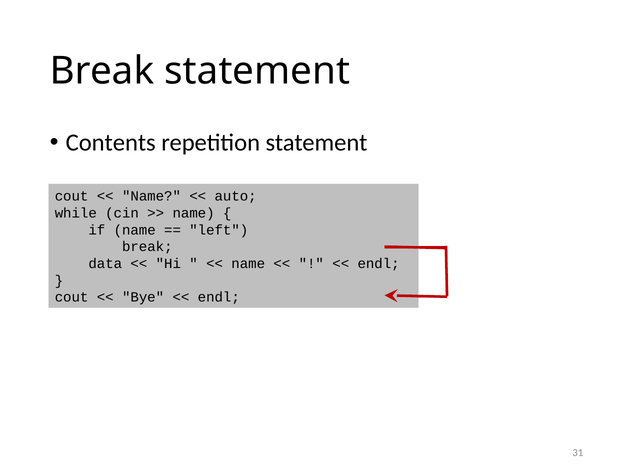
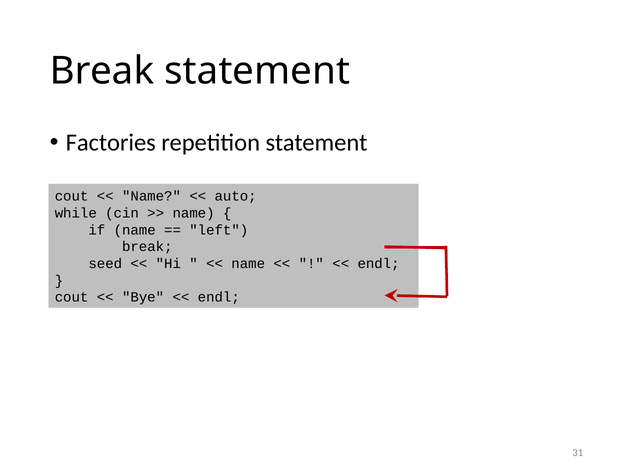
Contents: Contents -> Factories (111, 143)
data: data -> seed (105, 264)
